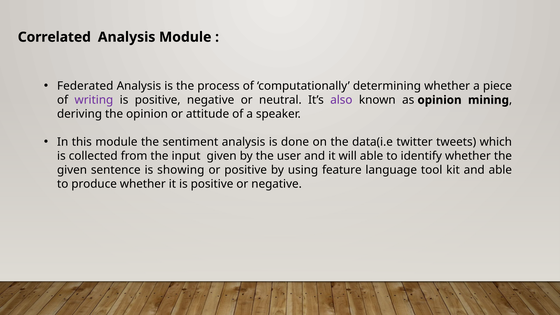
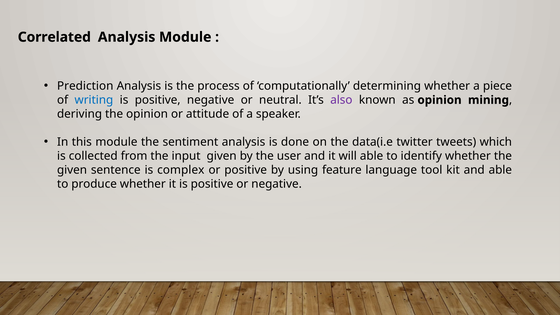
Federated: Federated -> Prediction (85, 86)
writing colour: purple -> blue (94, 100)
showing: showing -> complex (181, 170)
